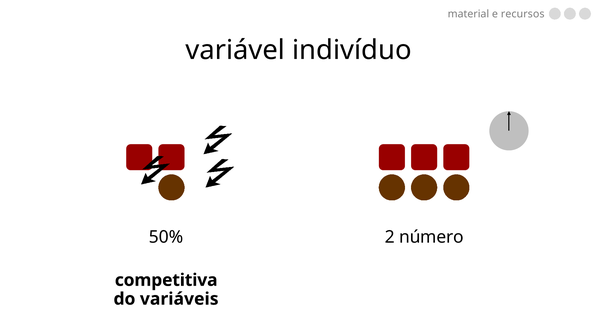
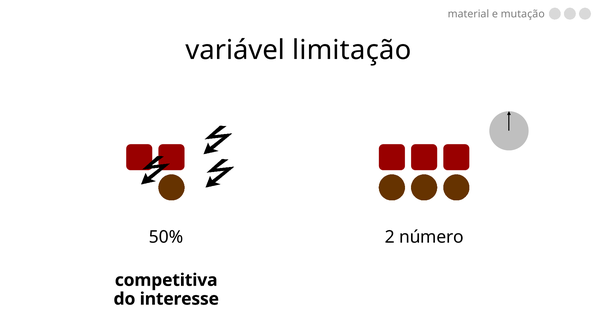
recursos: recursos -> mutação (523, 14)
indivíduo: indivíduo -> limitação (352, 50)
variáveis: variáveis -> interesse (179, 299)
